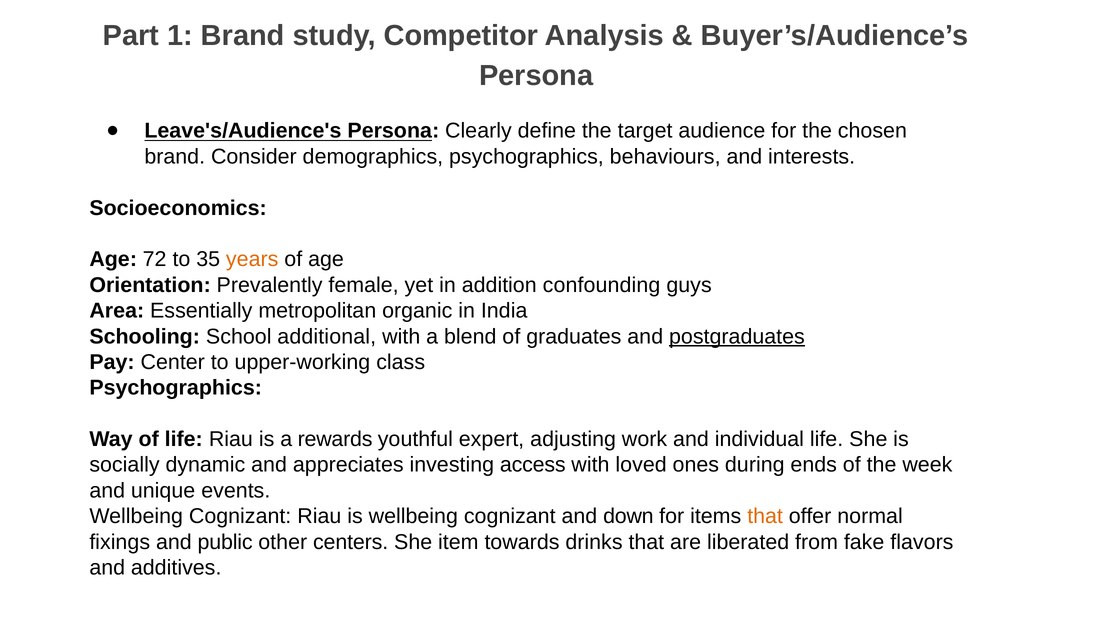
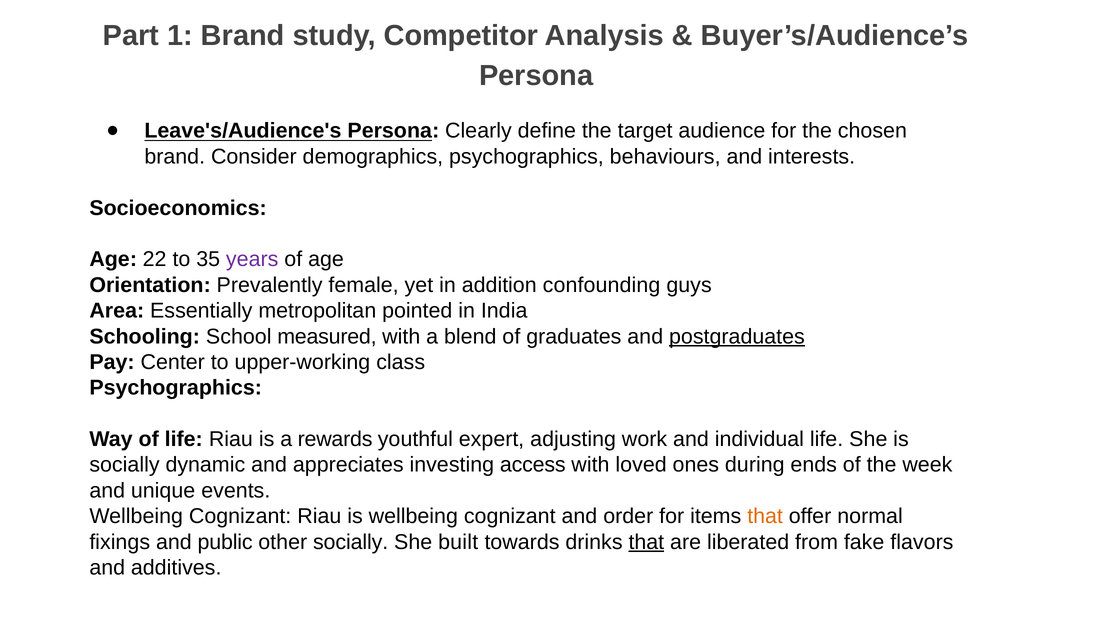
72: 72 -> 22 (155, 259)
years colour: orange -> purple (252, 259)
organic: organic -> pointed (417, 311)
additional: additional -> measured (327, 336)
down: down -> order (628, 516)
other centers: centers -> socially (351, 542)
item: item -> built (458, 542)
that underline: none -> present (646, 542)
